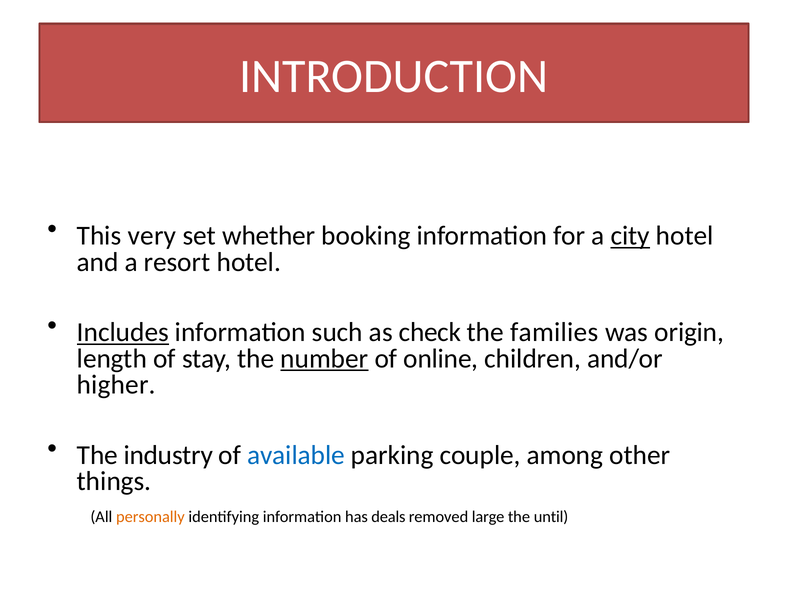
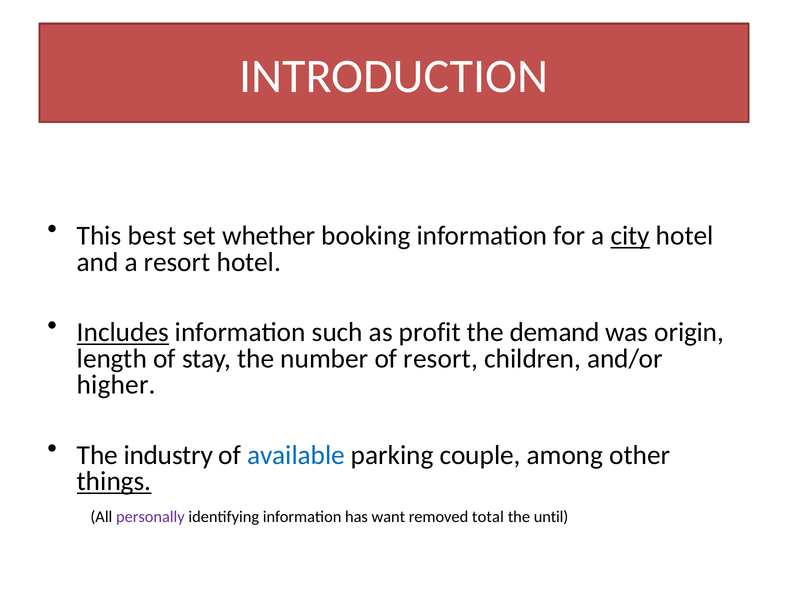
very: very -> best (152, 236)
check: check -> profit (430, 332)
families: families -> demand (555, 332)
number underline: present -> none (324, 359)
of online: online -> resort (441, 359)
things underline: none -> present (114, 481)
personally colour: orange -> purple (150, 517)
deals: deals -> want (388, 517)
large: large -> total (488, 517)
